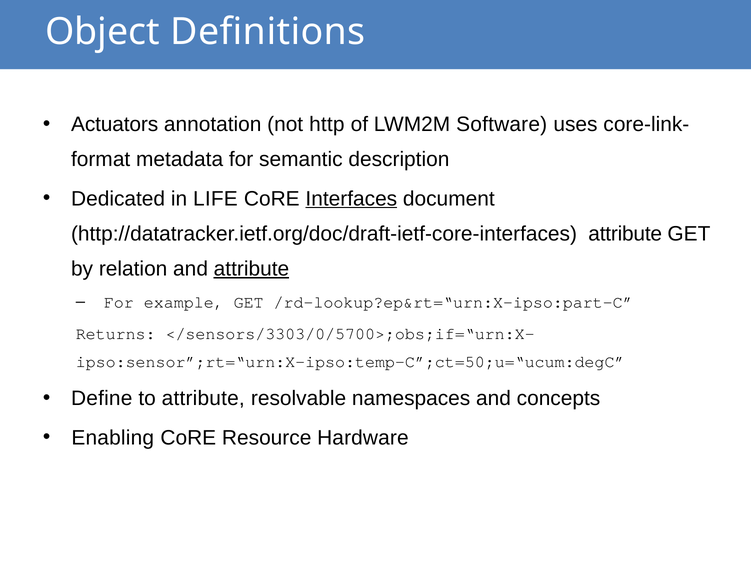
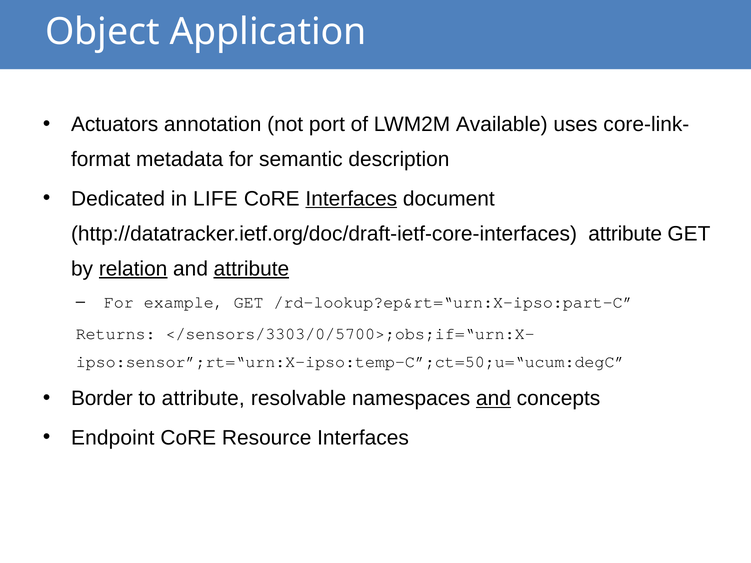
Definitions: Definitions -> Application (268, 32)
http: http -> port (327, 124)
Software: Software -> Available (502, 124)
relation underline: none -> present (133, 269)
Define: Define -> Border (102, 399)
and underline: none -> present (494, 399)
Enabling: Enabling -> Endpoint (113, 438)
Resource Hardware: Hardware -> Interfaces (363, 438)
